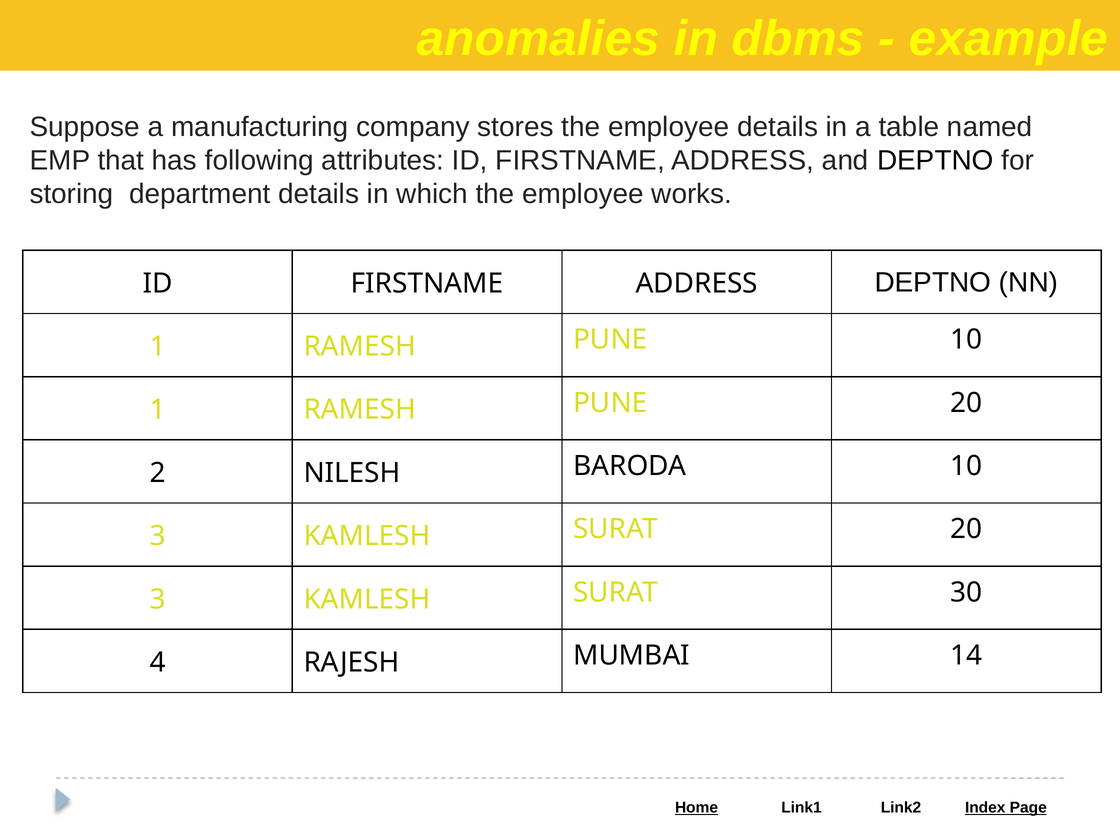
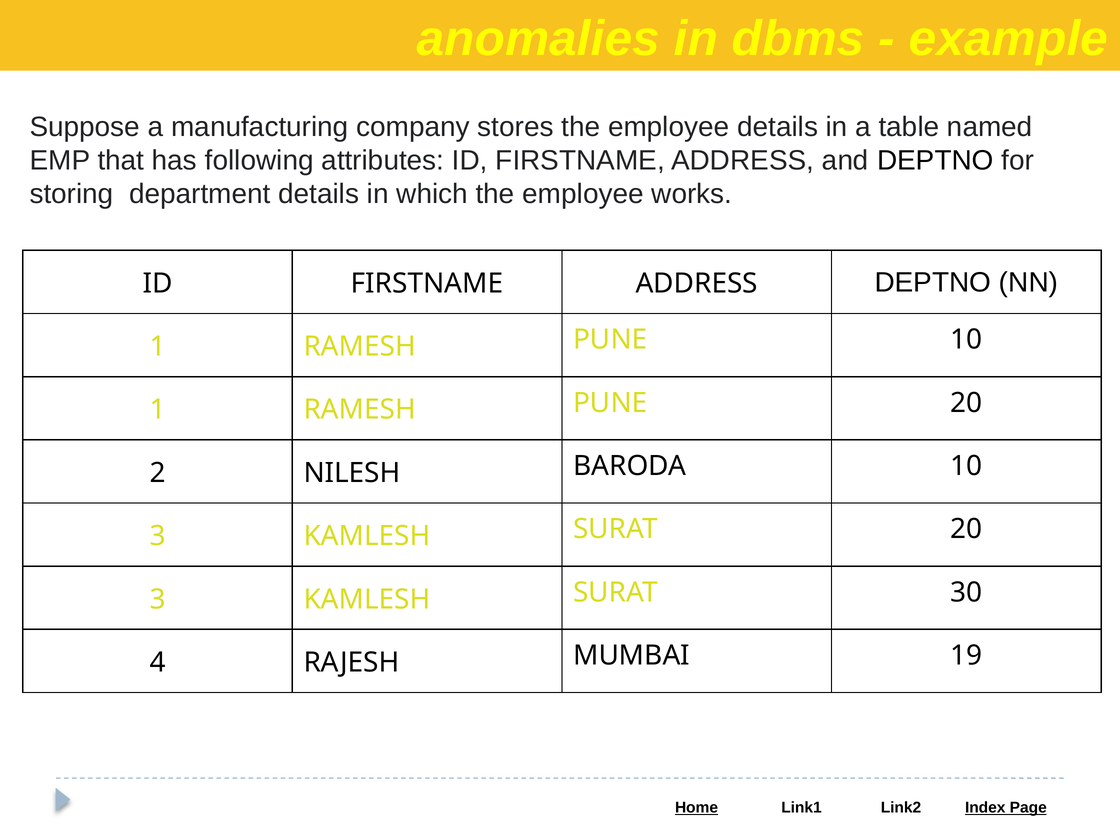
14: 14 -> 19 (966, 656)
